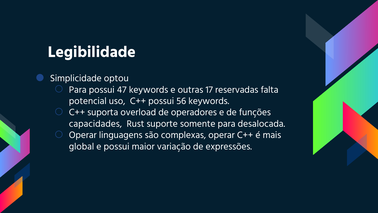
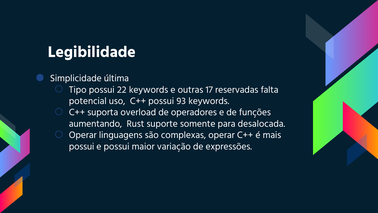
optou: optou -> última (116, 78)
Para: Para -> Tipo (78, 89)
47: 47 -> 22 (122, 89)
56: 56 -> 93 (181, 101)
capacidades: capacidades -> aumentando (96, 124)
global: global -> possui (82, 146)
